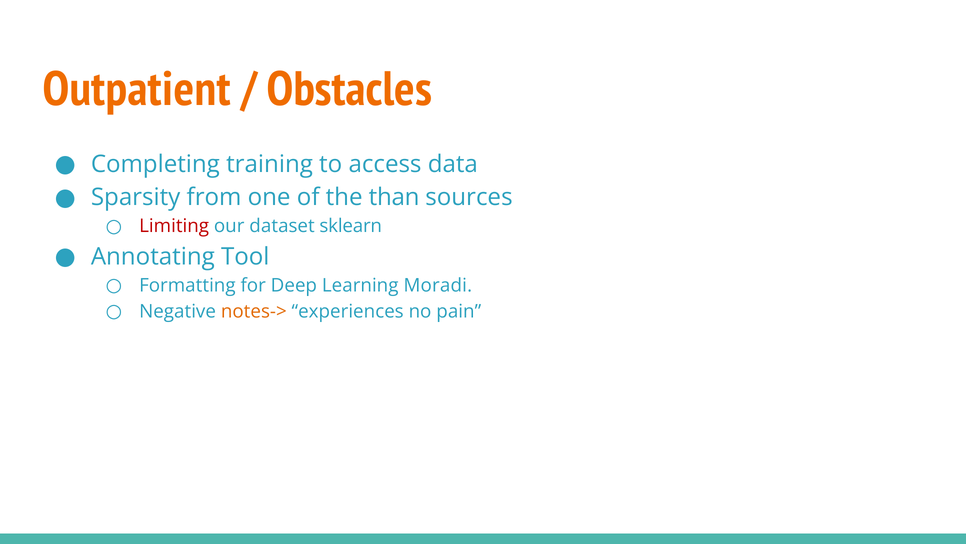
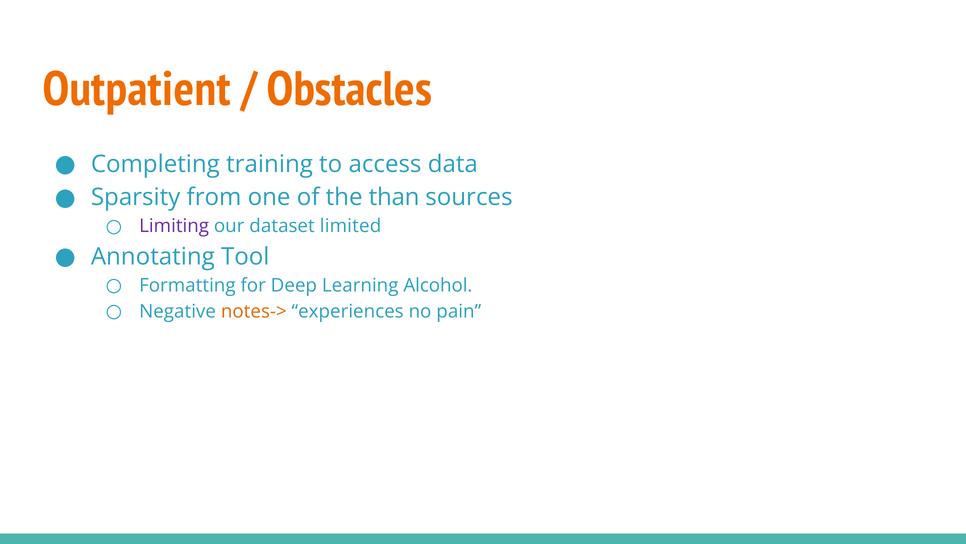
Limiting colour: red -> purple (174, 226)
sklearn: sklearn -> limited (351, 226)
Moradi: Moradi -> Alcohol (438, 285)
